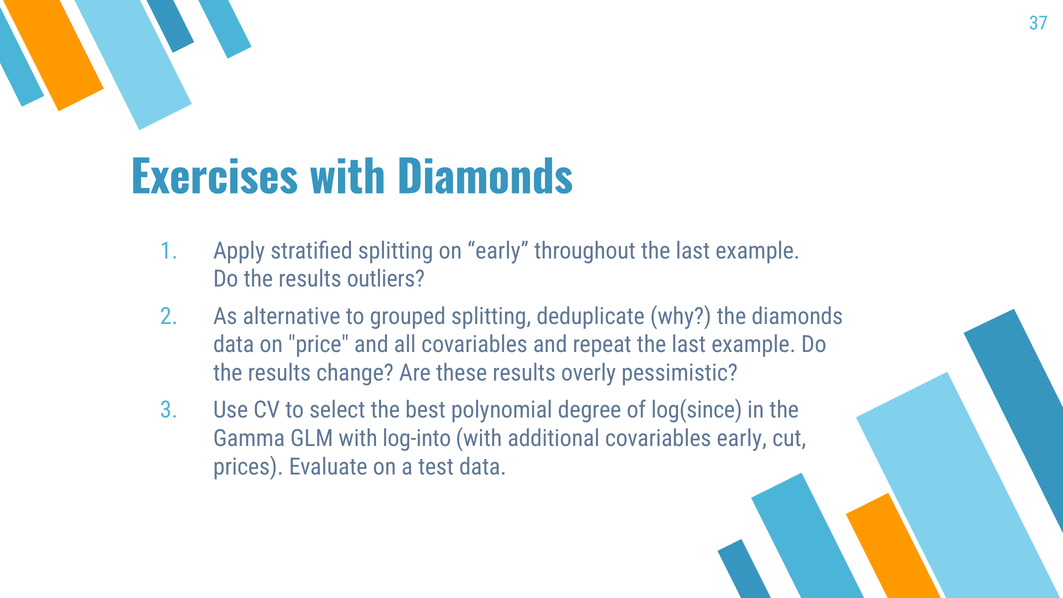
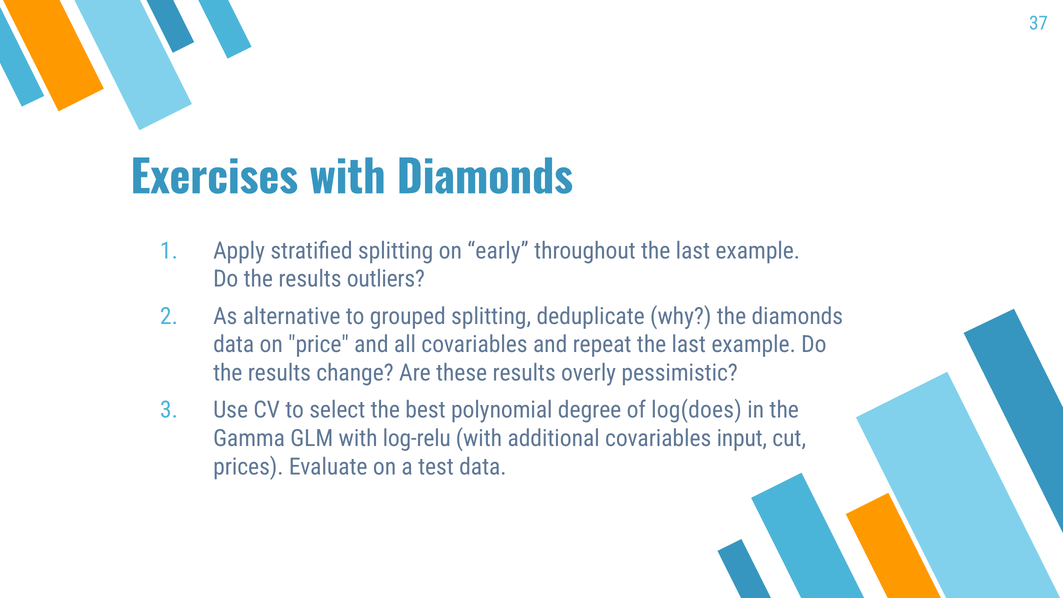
log(since: log(since -> log(does (697, 410)
log-into: log-into -> log-relu (417, 439)
covariables early: early -> input (742, 439)
